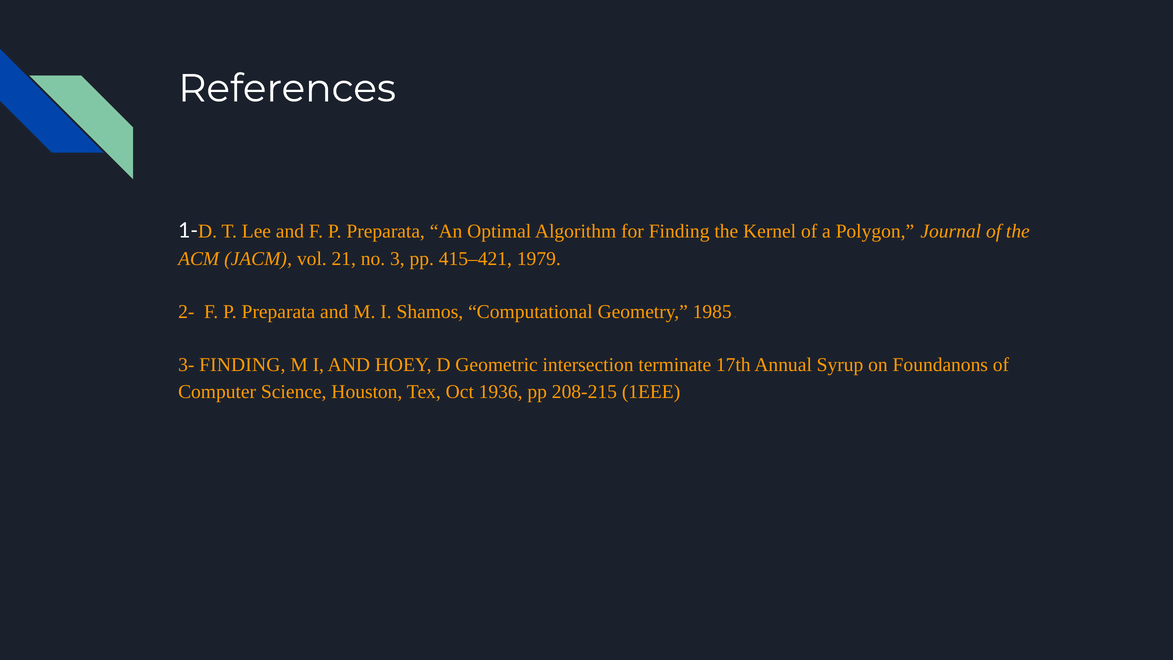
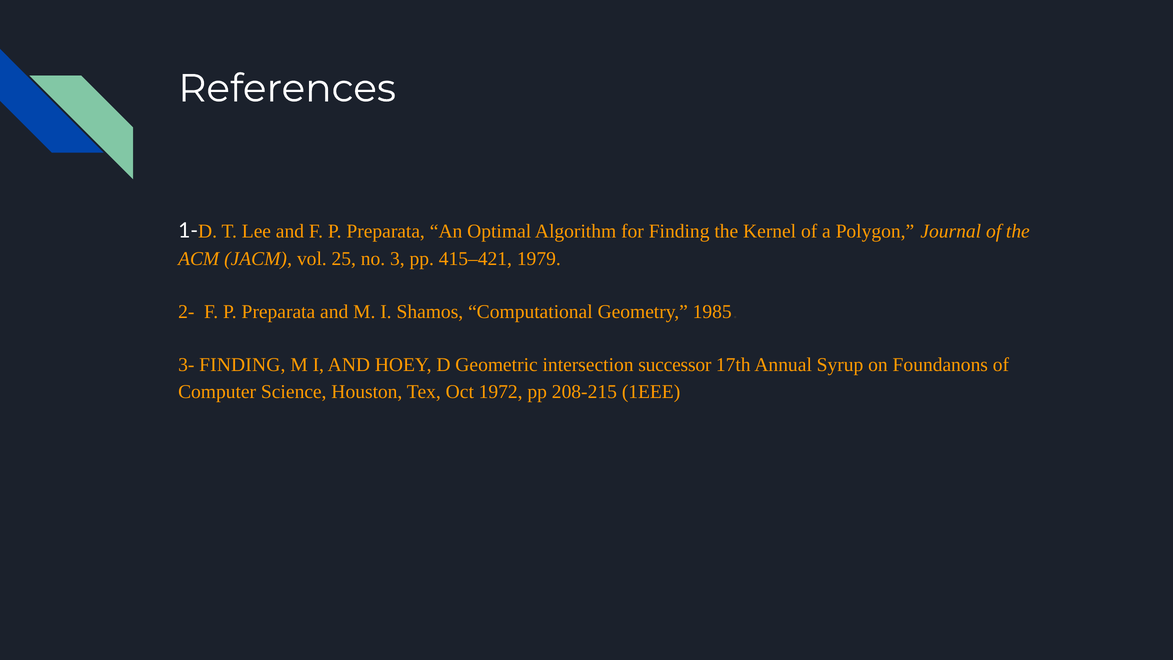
21: 21 -> 25 (344, 259)
terminate: terminate -> successor (675, 365)
1936: 1936 -> 1972 (501, 392)
